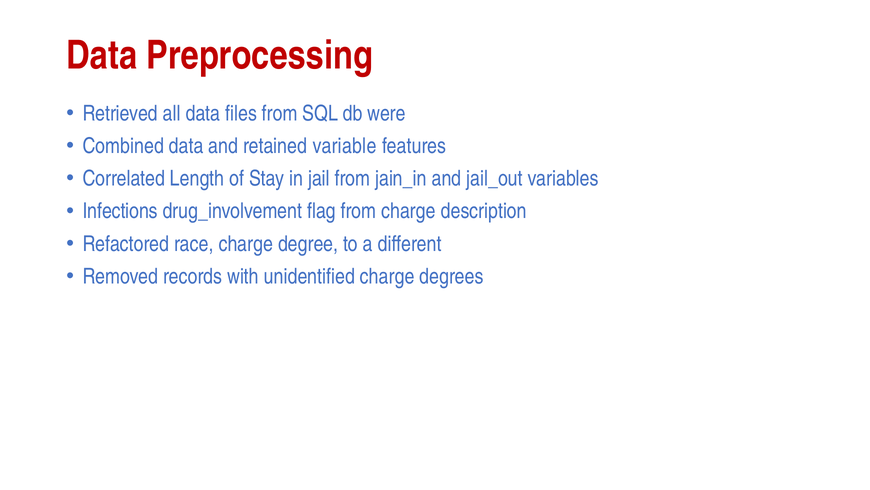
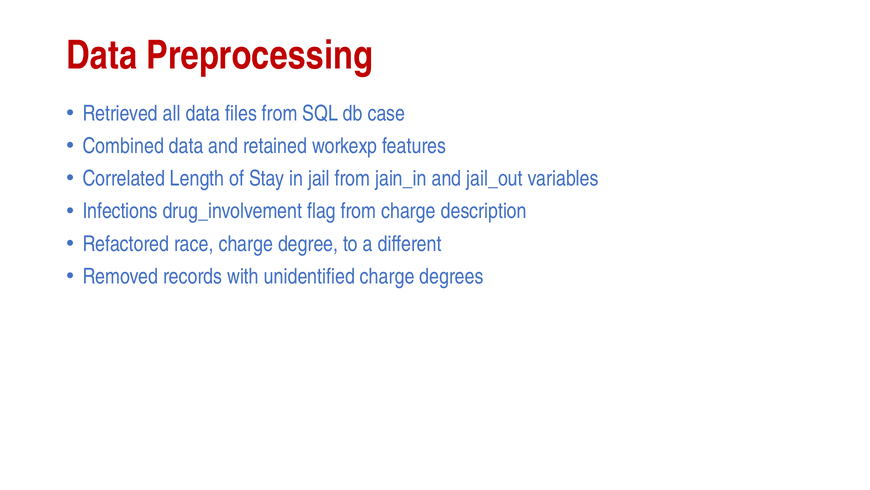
were: were -> case (386, 113)
variable: variable -> workexp (345, 146)
